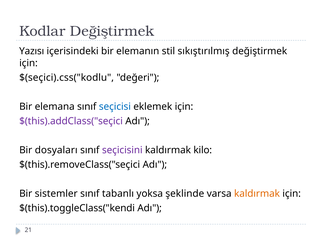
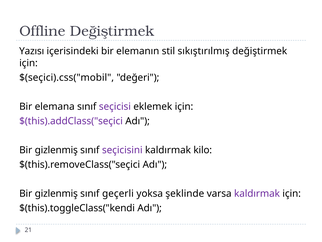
Kodlar: Kodlar -> Offline (42, 31)
$(seçici).css("kodlu: $(seçici).css("kodlu -> $(seçici).css("mobil (67, 77)
seçicisi colour: blue -> purple (115, 106)
dosyaları: dosyaları -> gizlenmiş (56, 150)
sistemler: sistemler -> gizlenmiş (56, 193)
tabanlı: tabanlı -> geçerli (118, 193)
kaldırmak colour: orange -> purple (257, 193)
